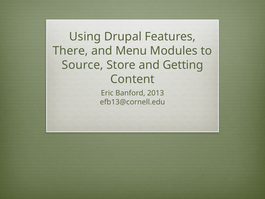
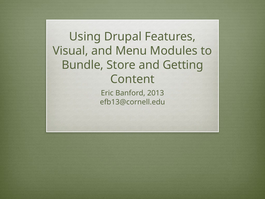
There: There -> Visual (71, 51)
Source: Source -> Bundle (83, 65)
